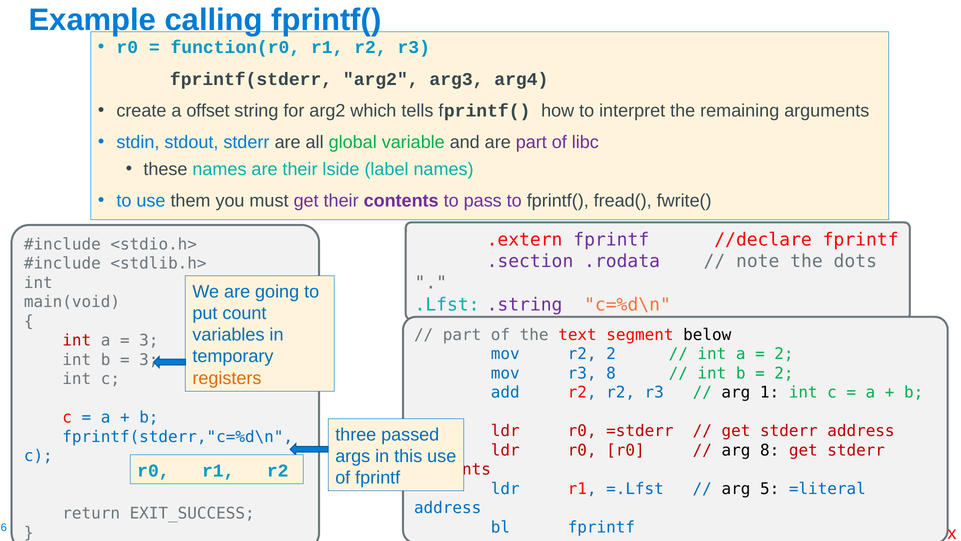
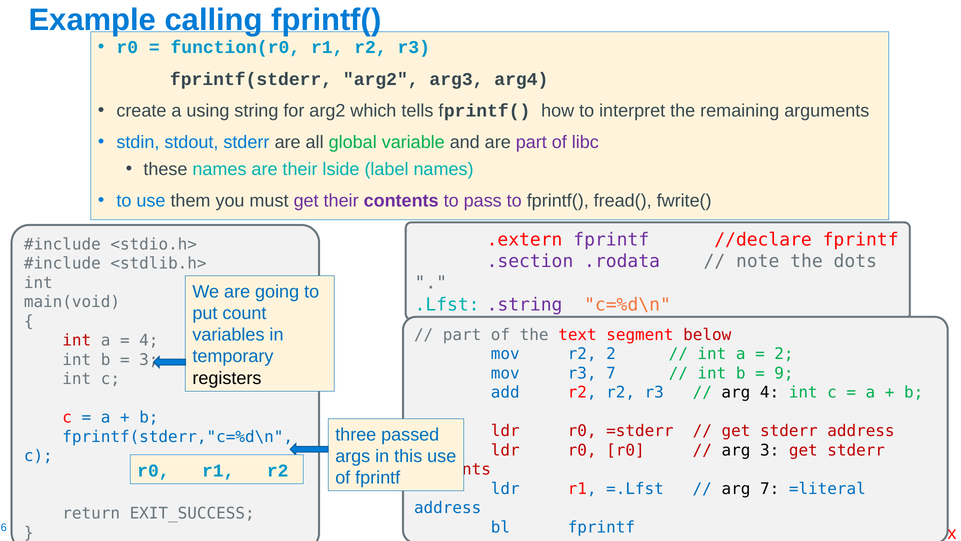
offset: offset -> using (208, 111)
below colour: black -> red (707, 335)
3: 3 -> 4 (149, 340)
r3 8: 8 -> 7 (611, 373)
2: 2 -> 9 (784, 373)
registers colour: orange -> black (227, 378)
arg 1: 1 -> 4 (770, 392)
arg 8: 8 -> 3 (770, 450)
arg 5: 5 -> 7 (770, 488)
